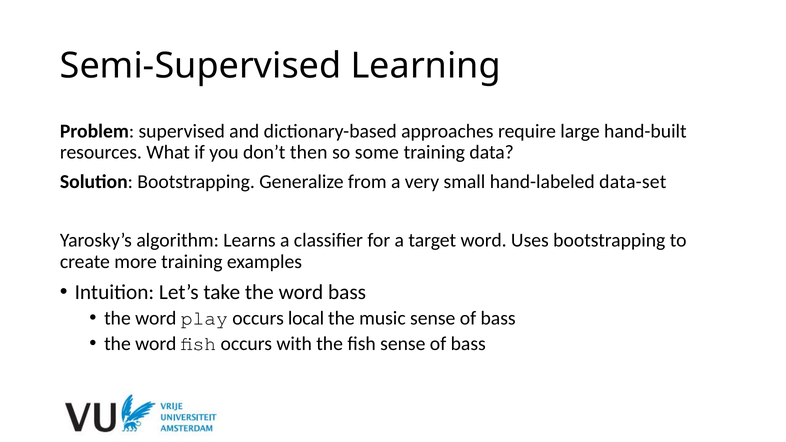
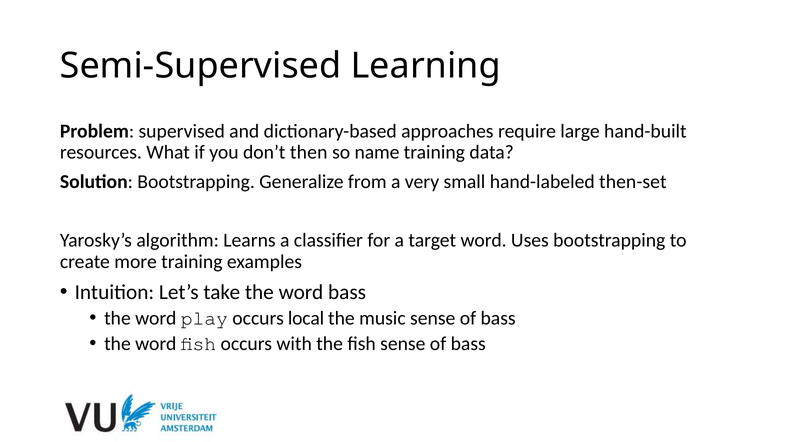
some: some -> name (377, 152)
data-set: data-set -> then-set (633, 182)
